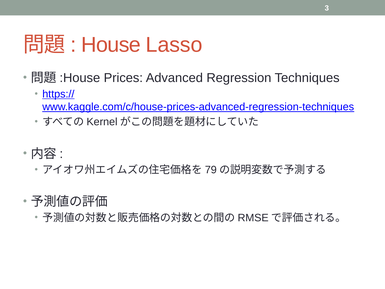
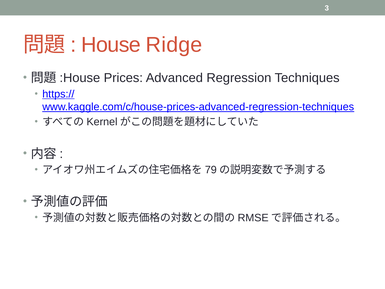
Lasso: Lasso -> Ridge (174, 45)
